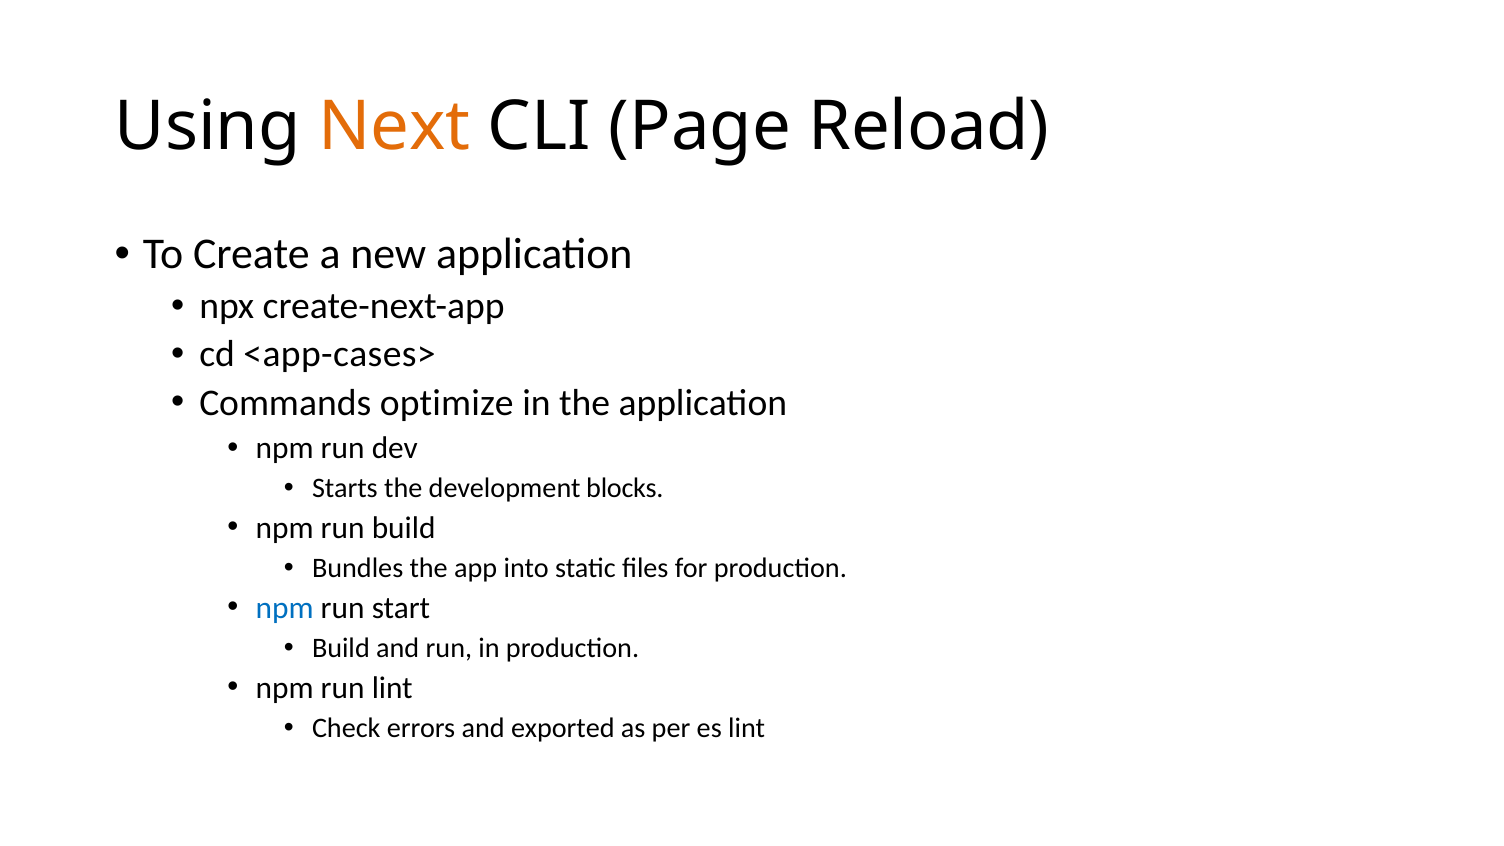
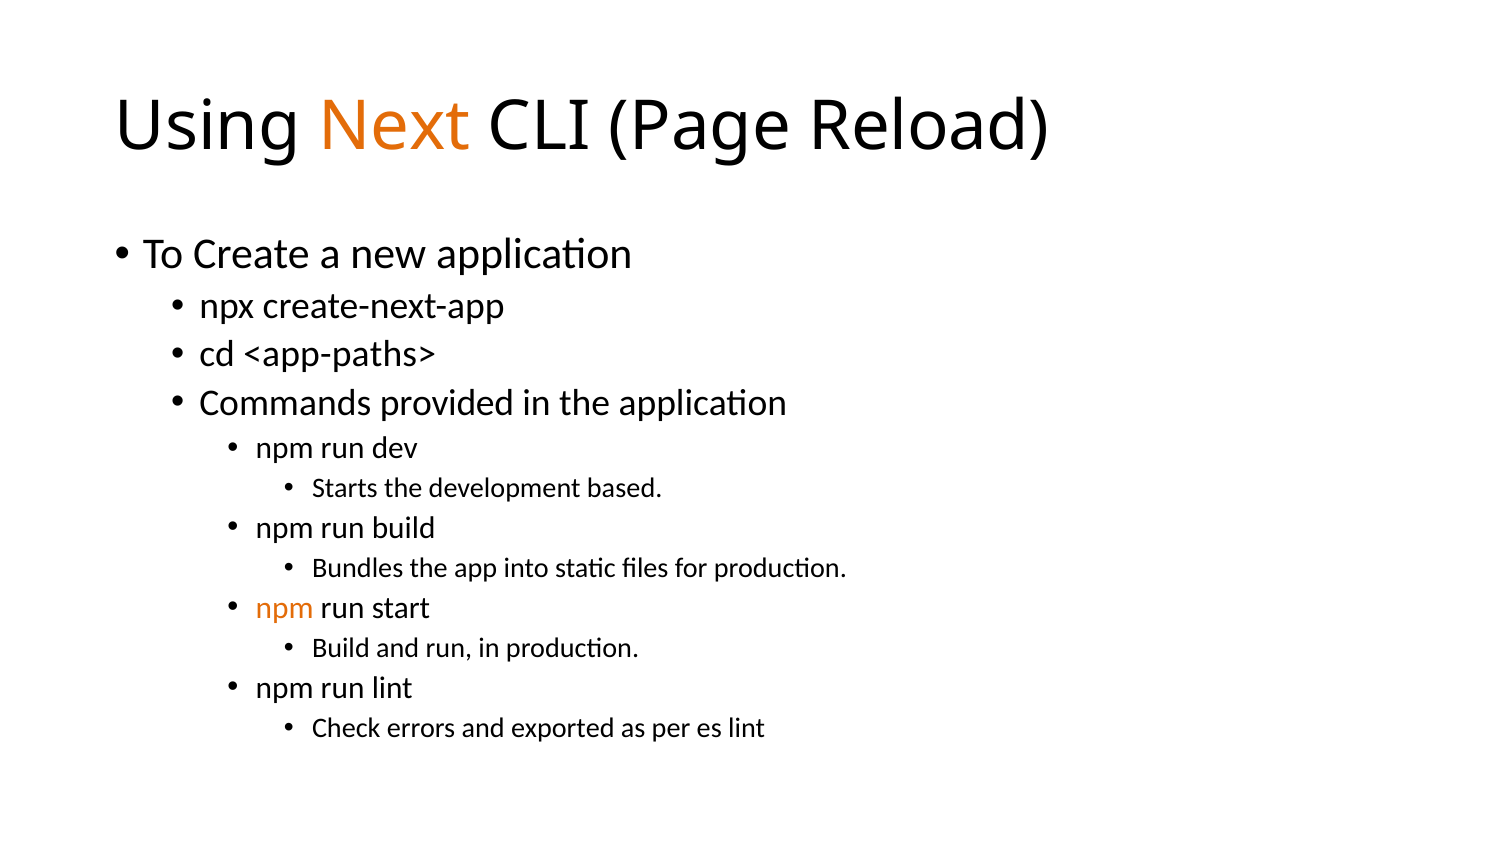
<app-cases>: <app-cases> -> <app-paths> (340, 355)
optimize: optimize -> provided (447, 403)
blocks: blocks -> based (625, 488)
npm colour: blue -> orange (285, 608)
